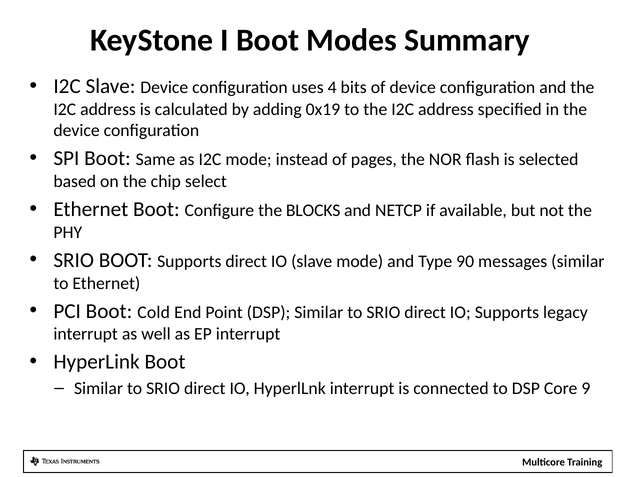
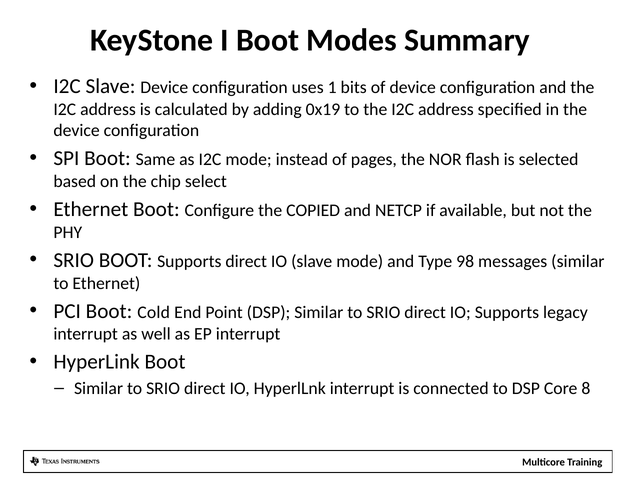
4: 4 -> 1 (332, 87)
BLOCKS: BLOCKS -> COPIED (313, 210)
90: 90 -> 98 (465, 261)
9: 9 -> 8 (586, 389)
